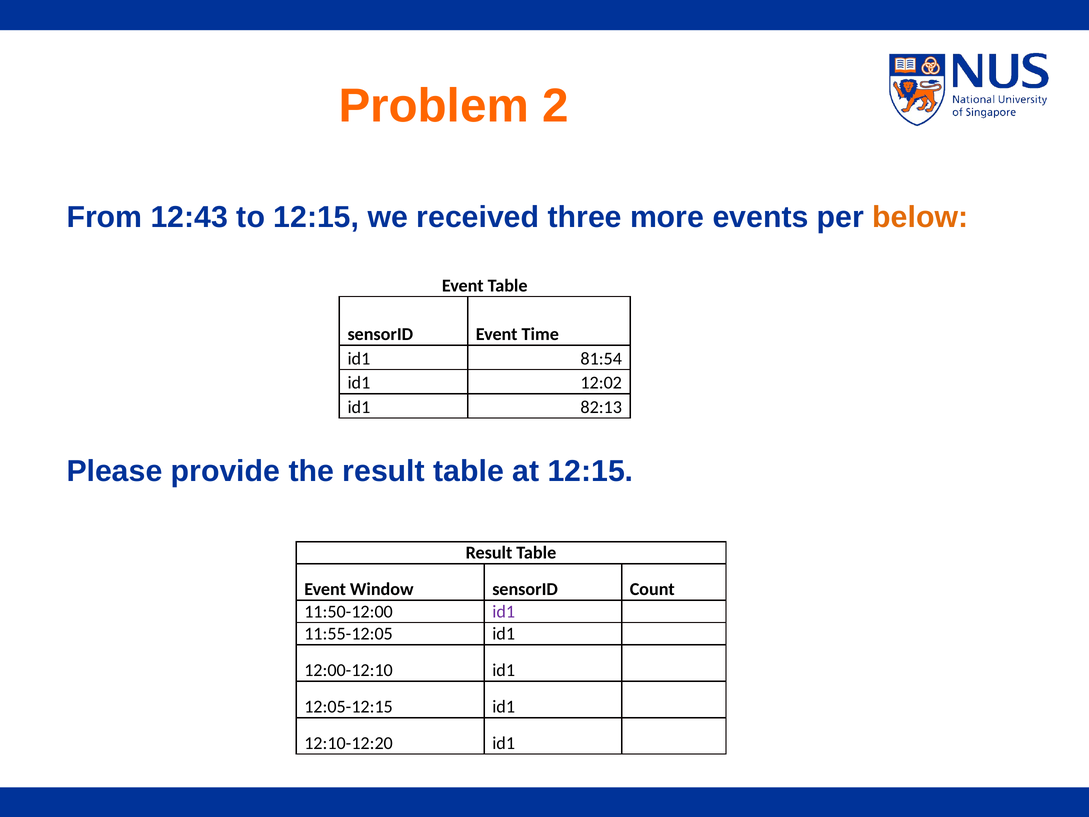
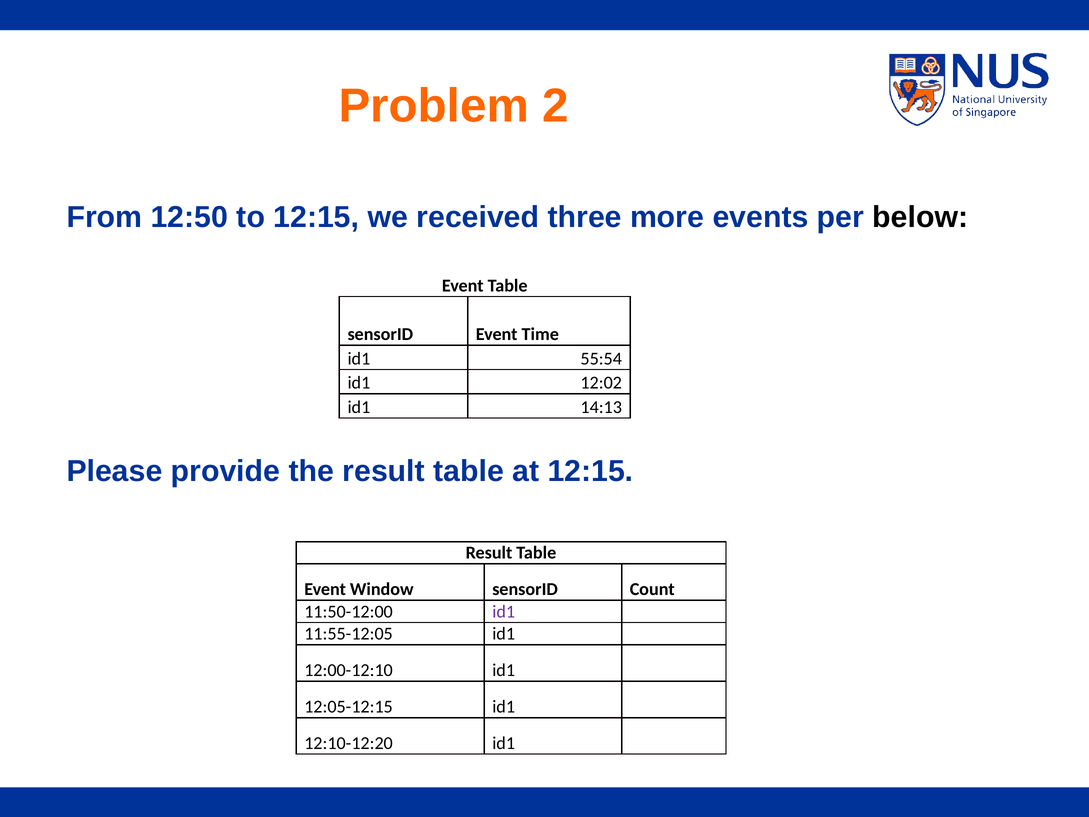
12:43: 12:43 -> 12:50 (189, 217)
below colour: orange -> black (920, 217)
81:54: 81:54 -> 55:54 (601, 358)
82:13: 82:13 -> 14:13 (601, 407)
